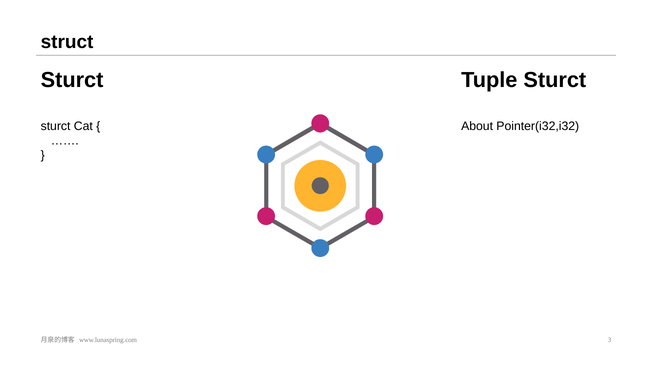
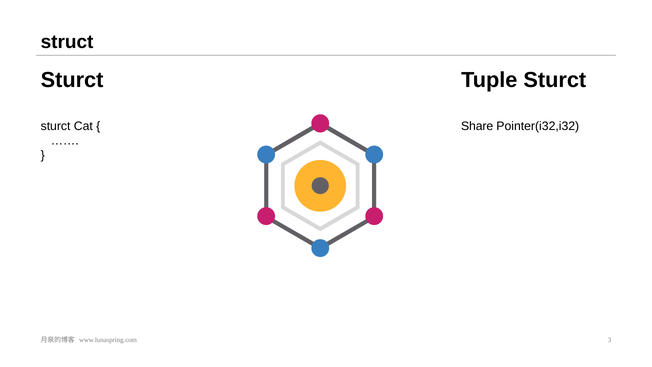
About: About -> Share (477, 126)
